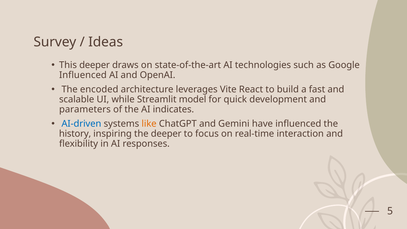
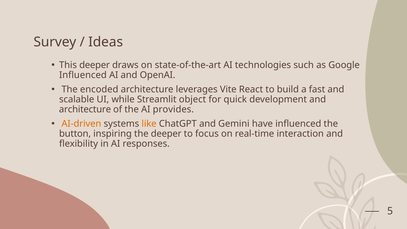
model: model -> object (192, 99)
parameters: parameters -> architecture (85, 109)
indicates: indicates -> provides (173, 109)
AI-driven colour: blue -> orange (81, 124)
history: history -> button (75, 134)
